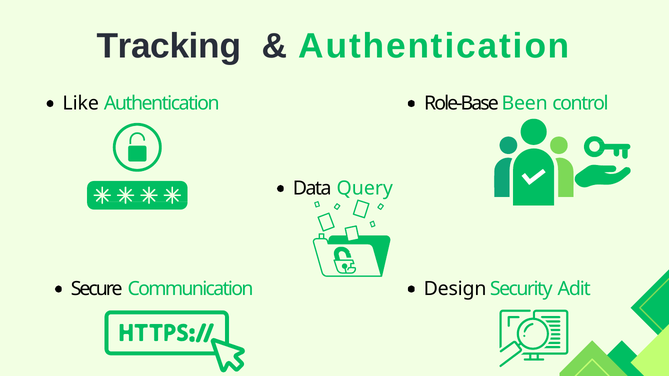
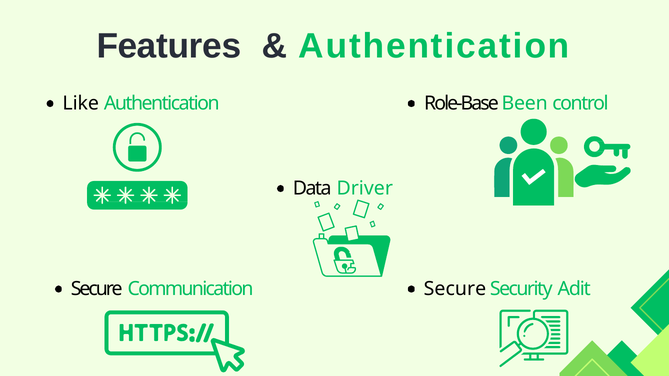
Tracking: Tracking -> Features (169, 46)
Query: Query -> Driver (365, 189)
Design: Design -> Secure (455, 289)
